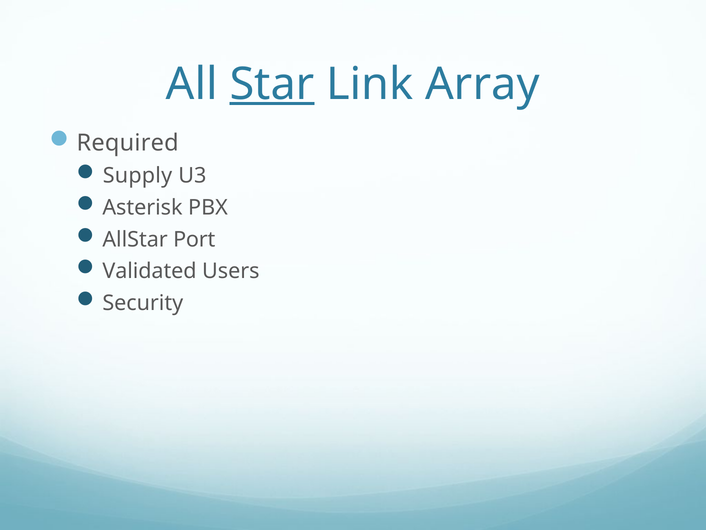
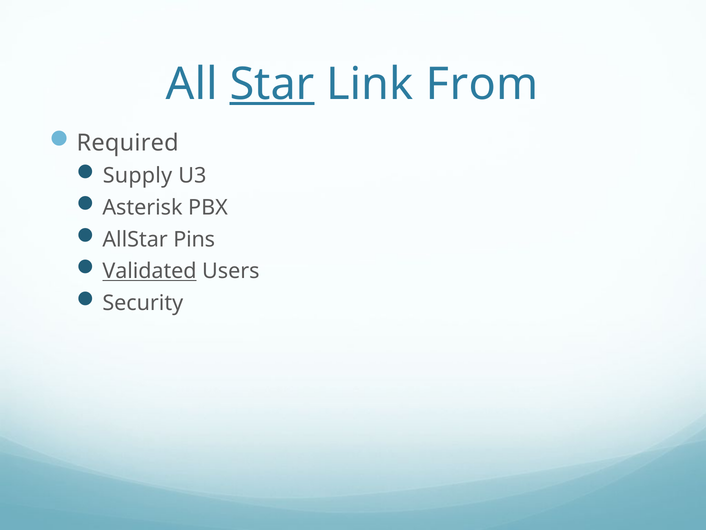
Array: Array -> From (482, 84)
Port: Port -> Pins (194, 239)
Validated underline: none -> present (149, 271)
